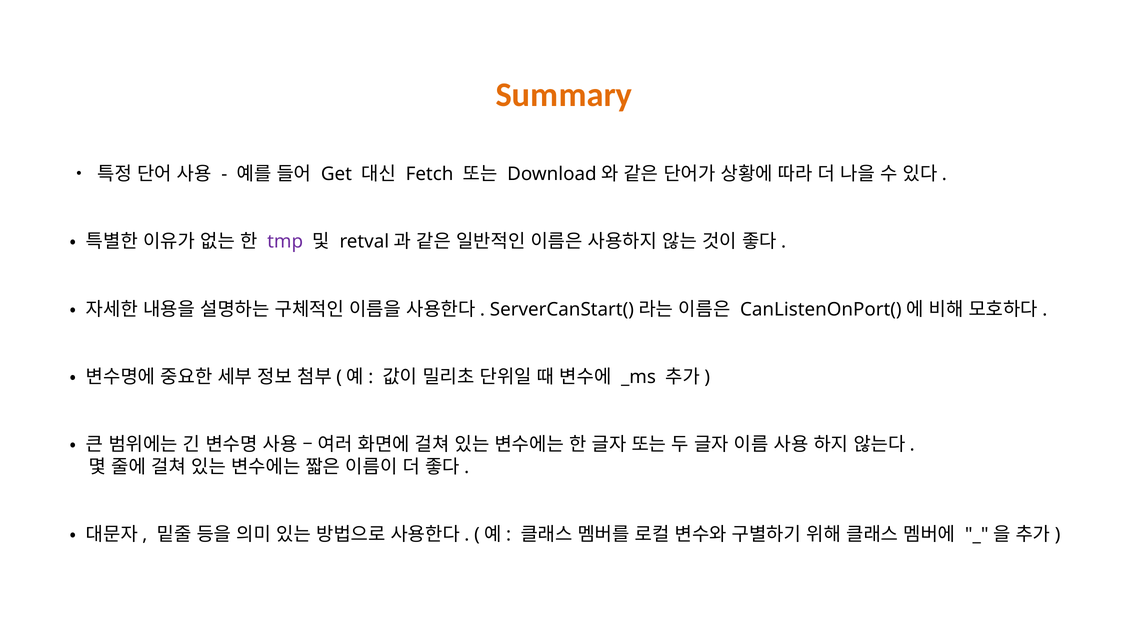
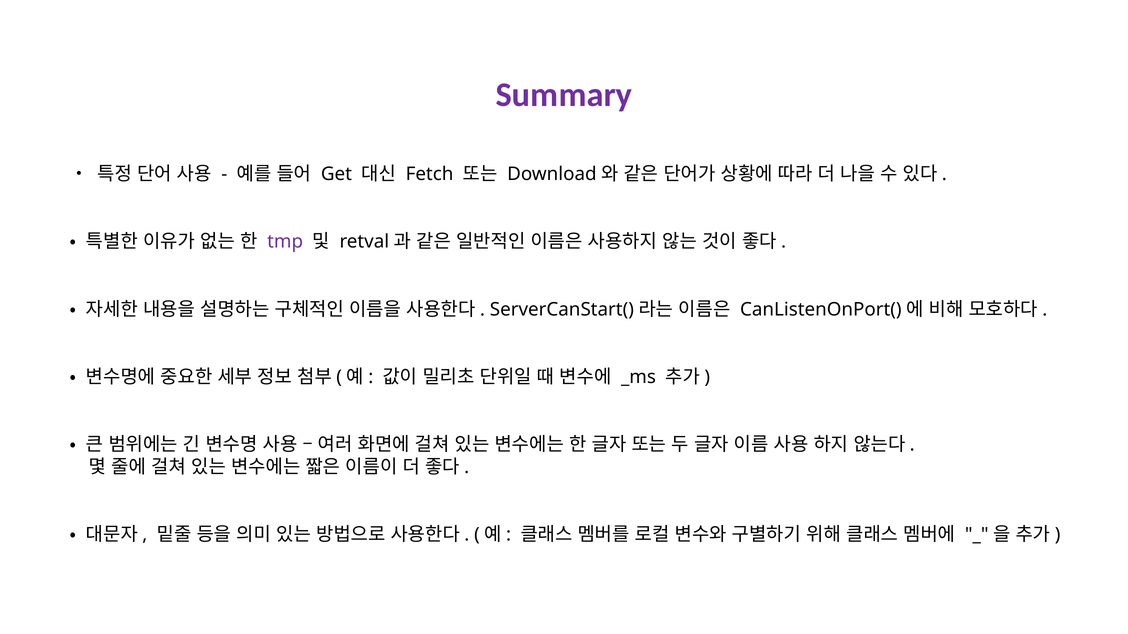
Summary colour: orange -> purple (564, 95)
